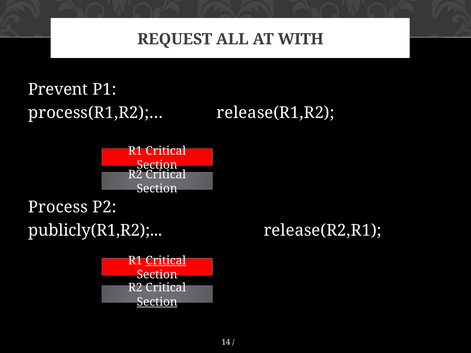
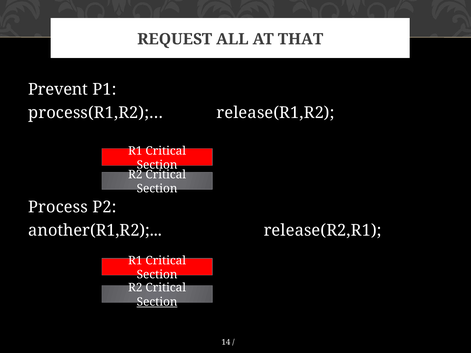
WITH: WITH -> THAT (301, 39)
publicly(R1,R2: publicly(R1,R2 -> another(R1,R2 (95, 231)
Critical underline: present -> none (166, 261)
